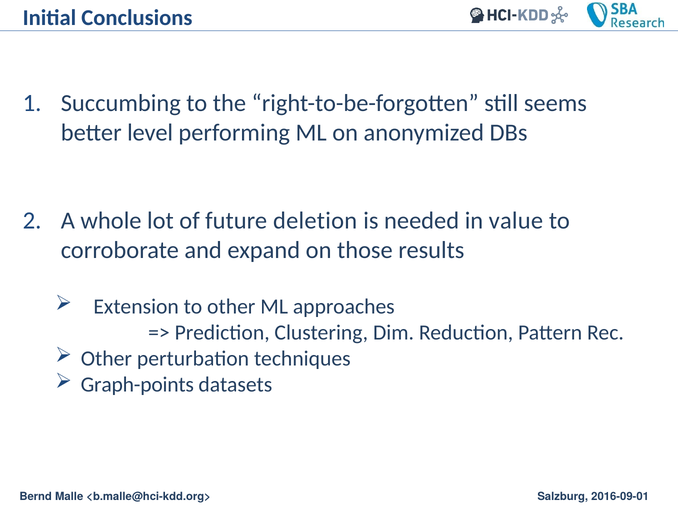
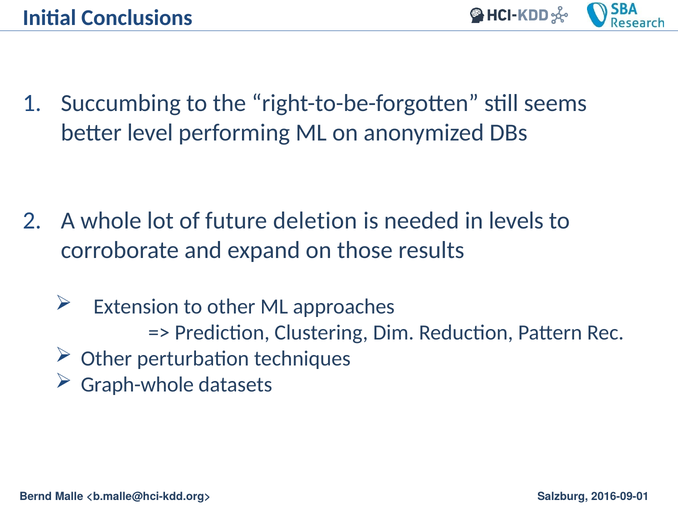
value: value -> levels (516, 221)
Graph-points: Graph-points -> Graph-whole (137, 385)
